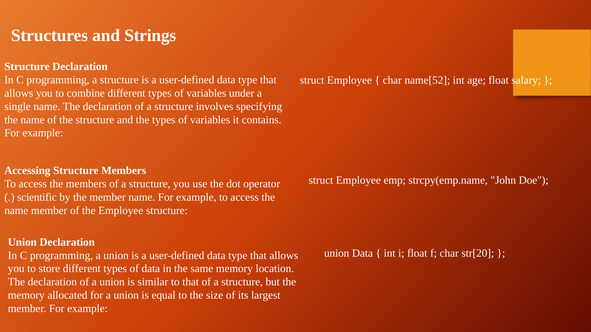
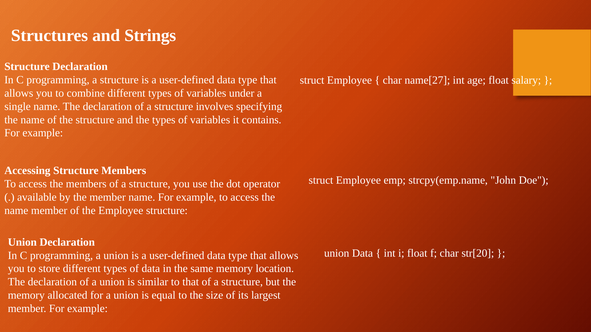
name[52: name[52 -> name[27 (427, 80)
scientific: scientific -> available (37, 197)
